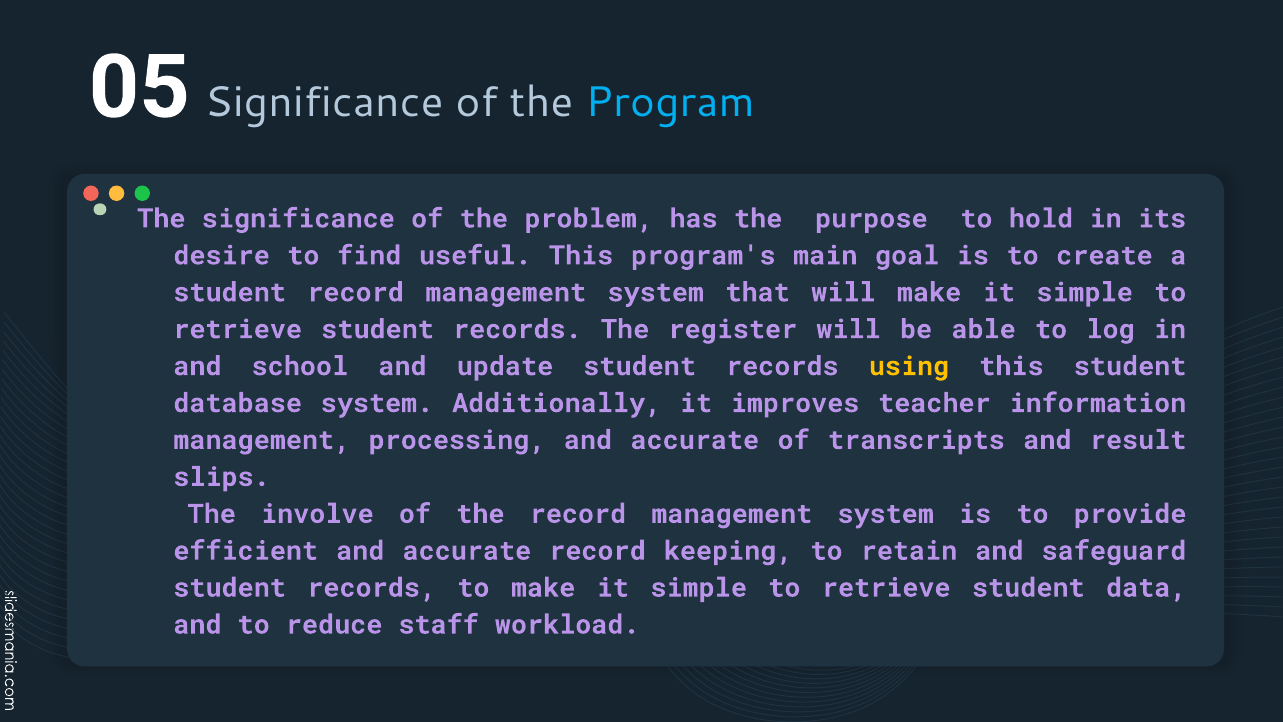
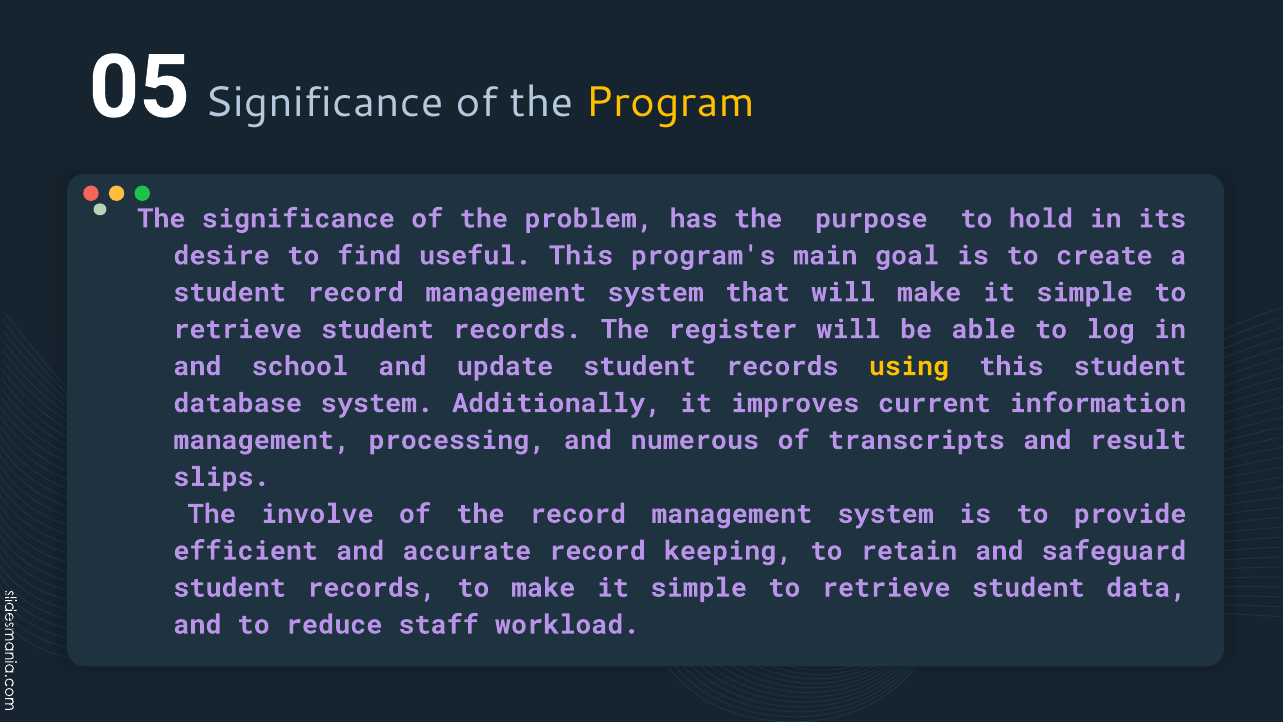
Program colour: light blue -> yellow (670, 103)
teacher: teacher -> current (934, 403)
processing and accurate: accurate -> numerous (695, 440)
